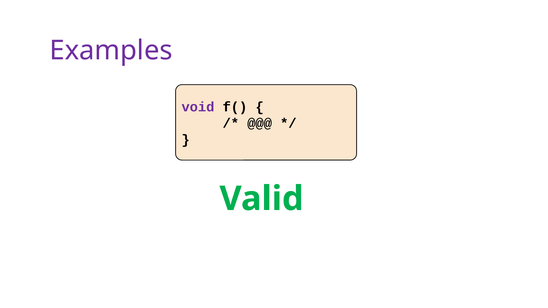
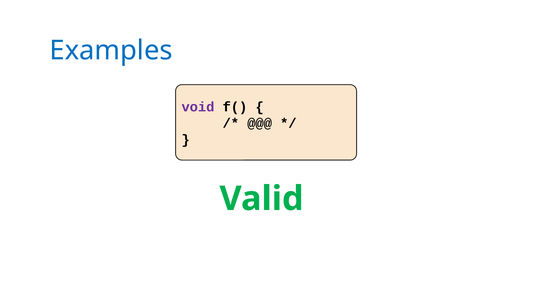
Examples colour: purple -> blue (111, 50)
